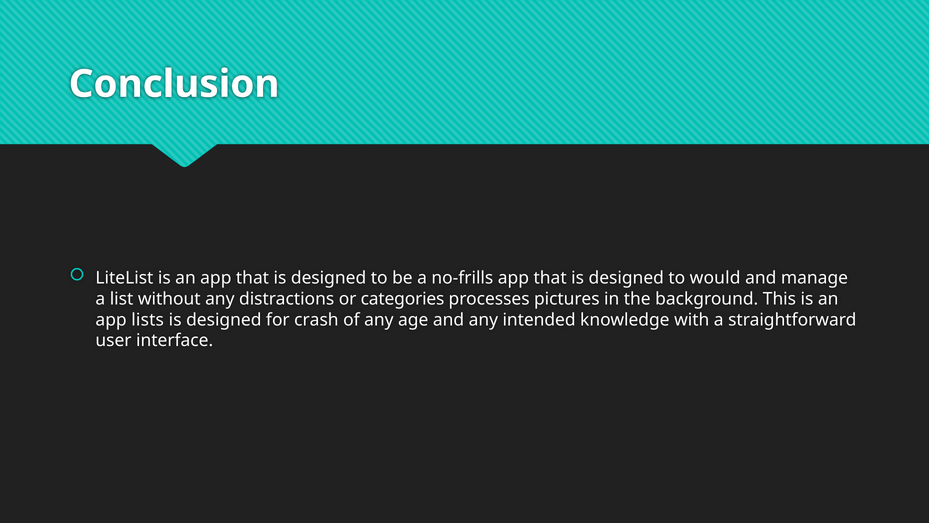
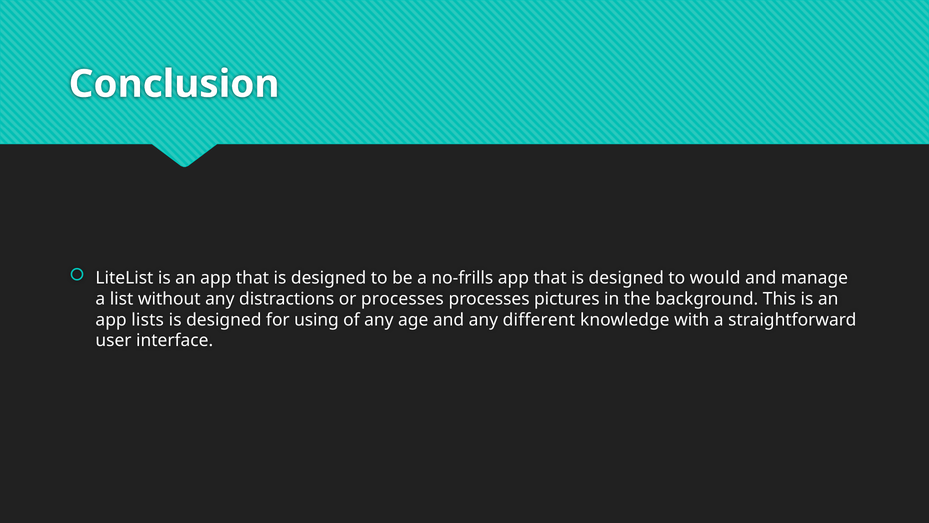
or categories: categories -> processes (402, 299)
crash: crash -> using (316, 320)
intended: intended -> different (539, 320)
